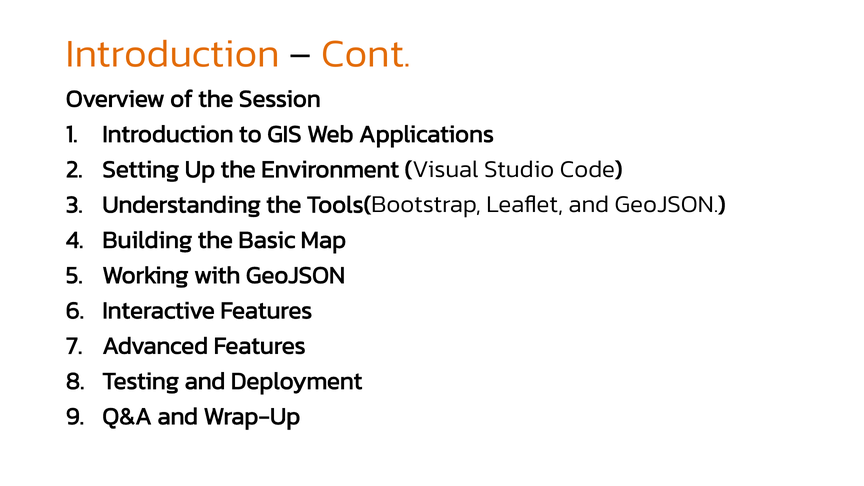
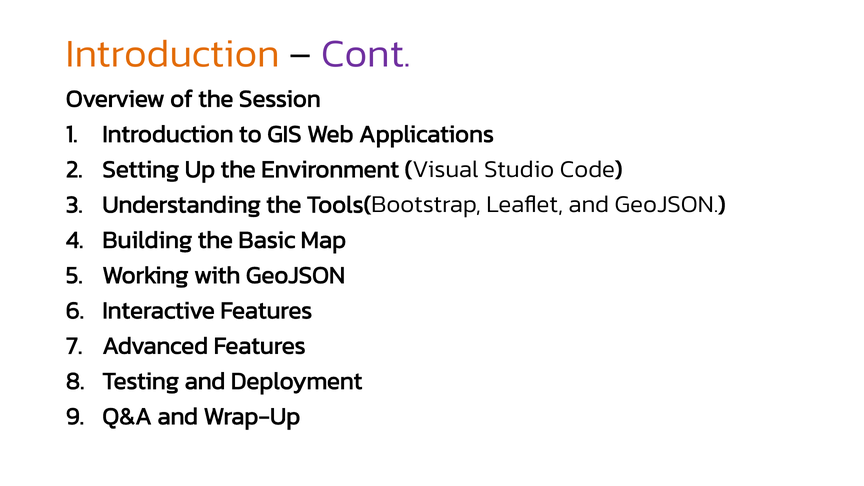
Cont colour: orange -> purple (366, 54)
